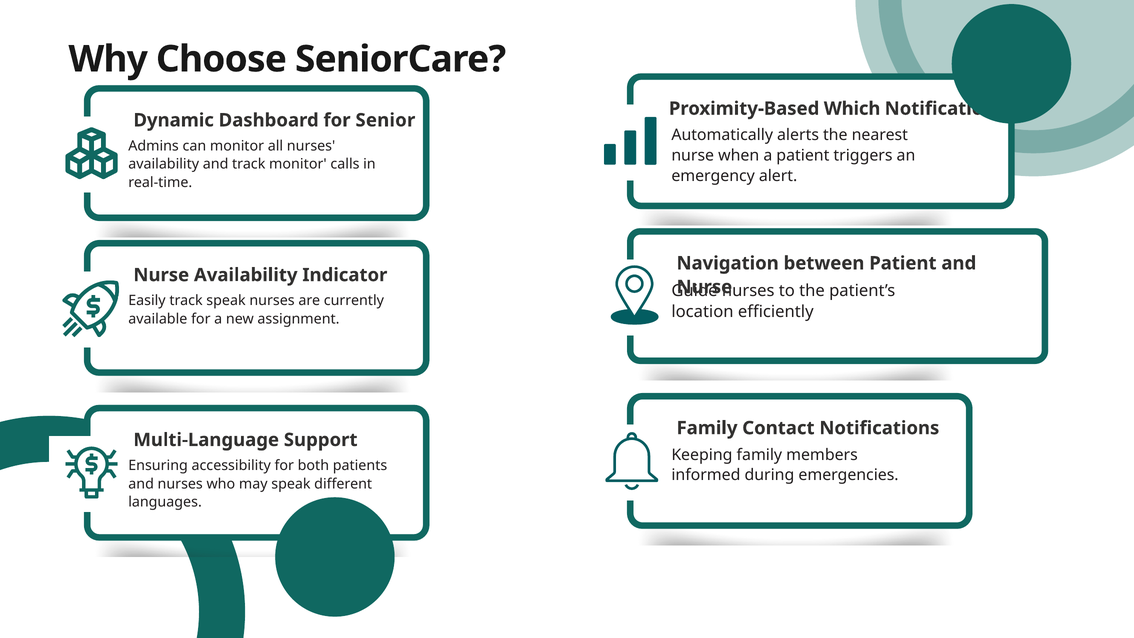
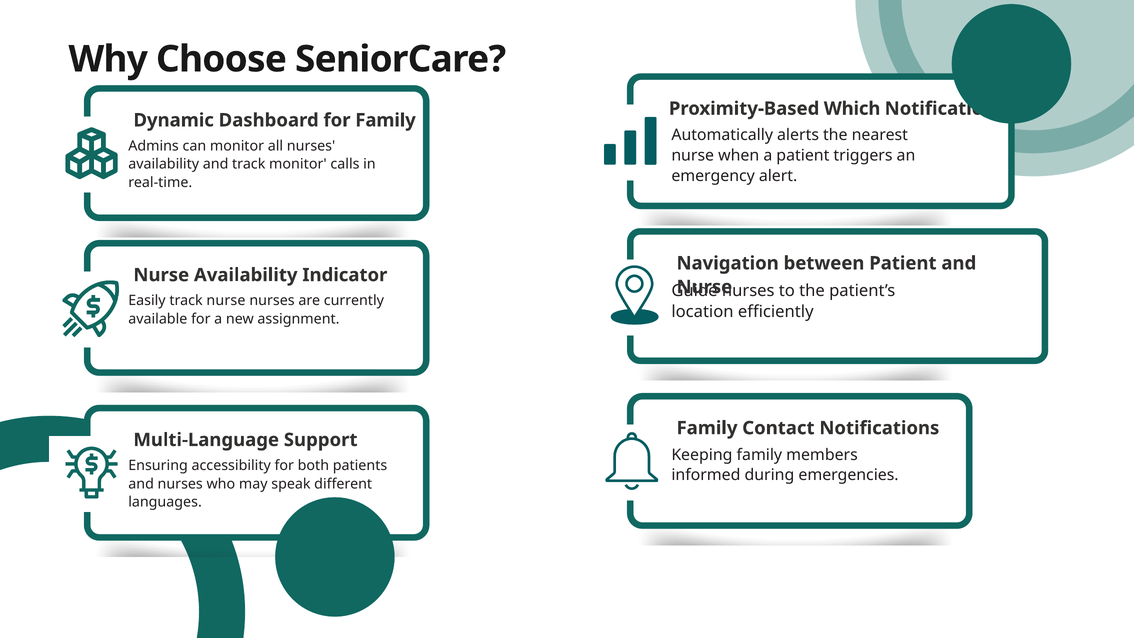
for Senior: Senior -> Family (386, 120)
track speak: speak -> nurse (226, 301)
